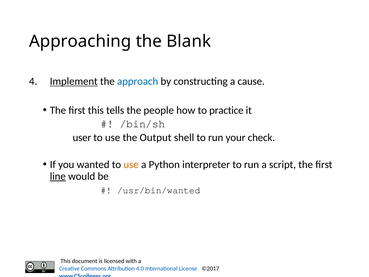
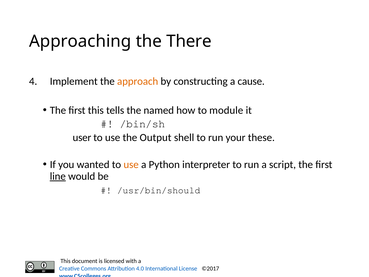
Blank: Blank -> There (189, 41)
Implement underline: present -> none (74, 81)
approach colour: blue -> orange (138, 81)
people: people -> named (159, 110)
practice: practice -> module (226, 110)
check: check -> these (261, 137)
/usr/bin/wanted: /usr/bin/wanted -> /usr/bin/should (159, 190)
